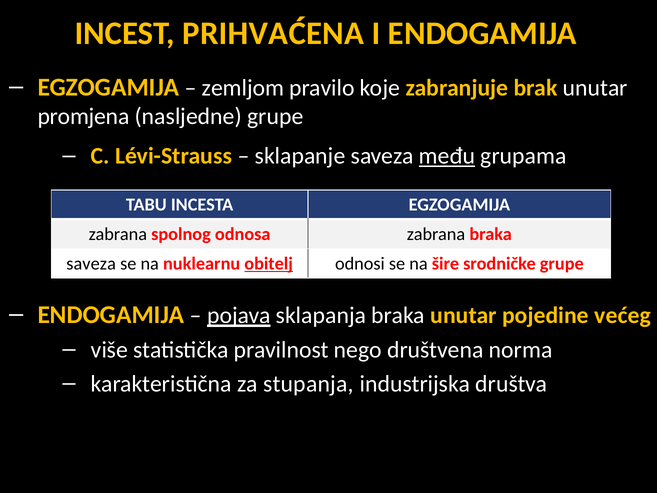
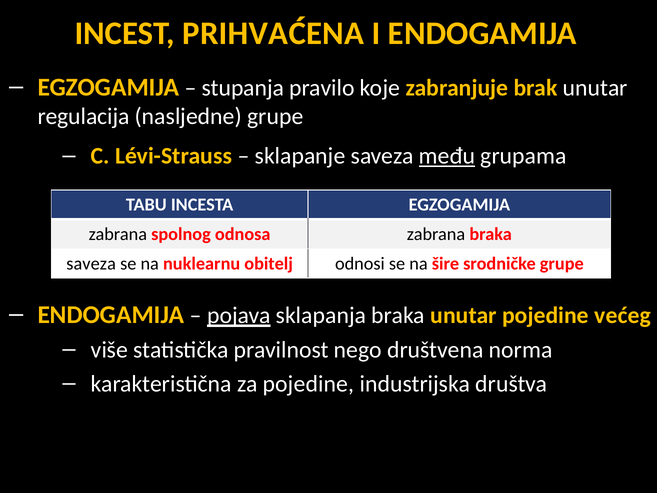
zemljom: zemljom -> stupanja (243, 88)
promjena: promjena -> regulacija (83, 117)
obitelj underline: present -> none (269, 263)
za stupanja: stupanja -> pojedine (309, 384)
